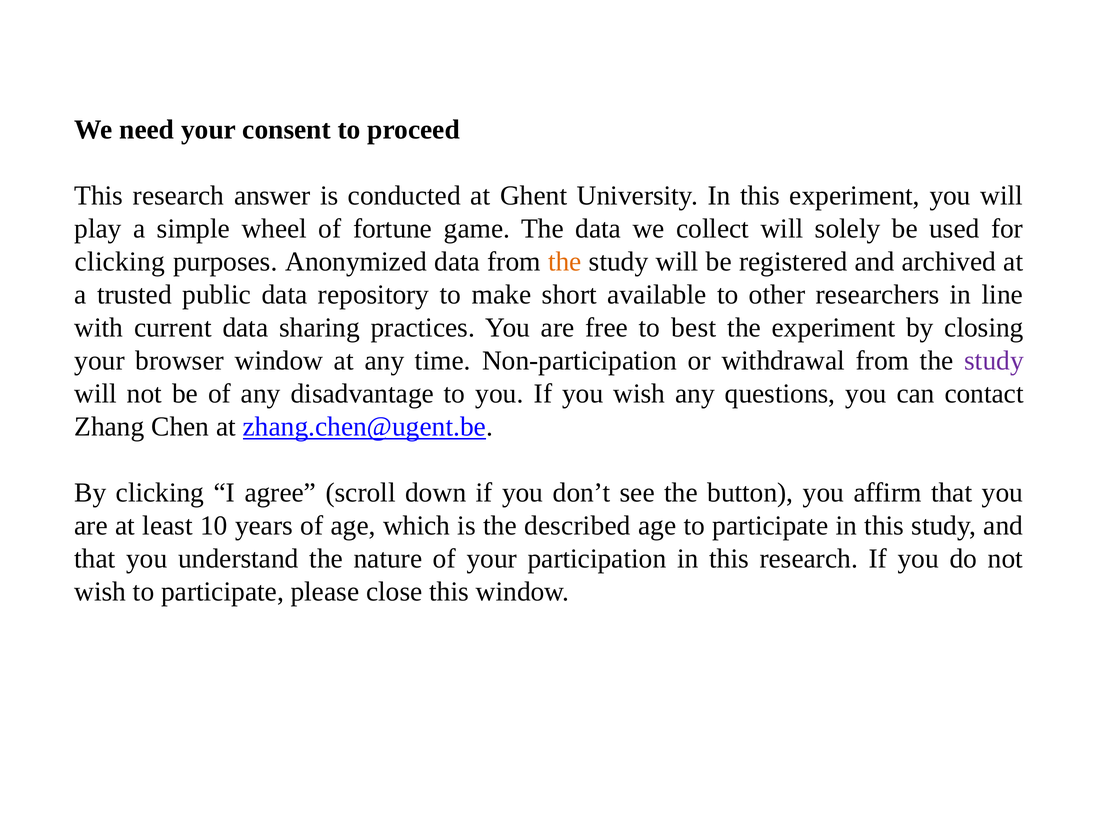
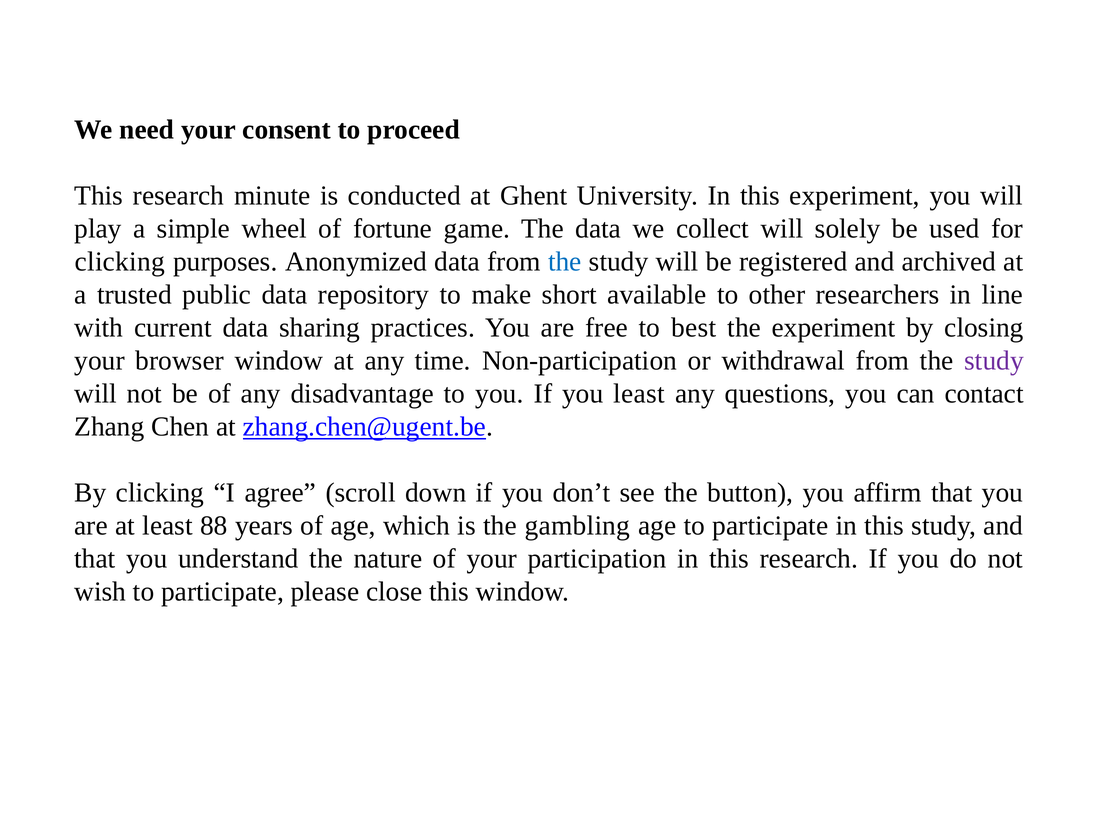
answer: answer -> minute (272, 195)
the colour: orange -> blue (565, 261)
you wish: wish -> least (639, 393)
10: 10 -> 88 (214, 525)
described: described -> gambling (577, 525)
